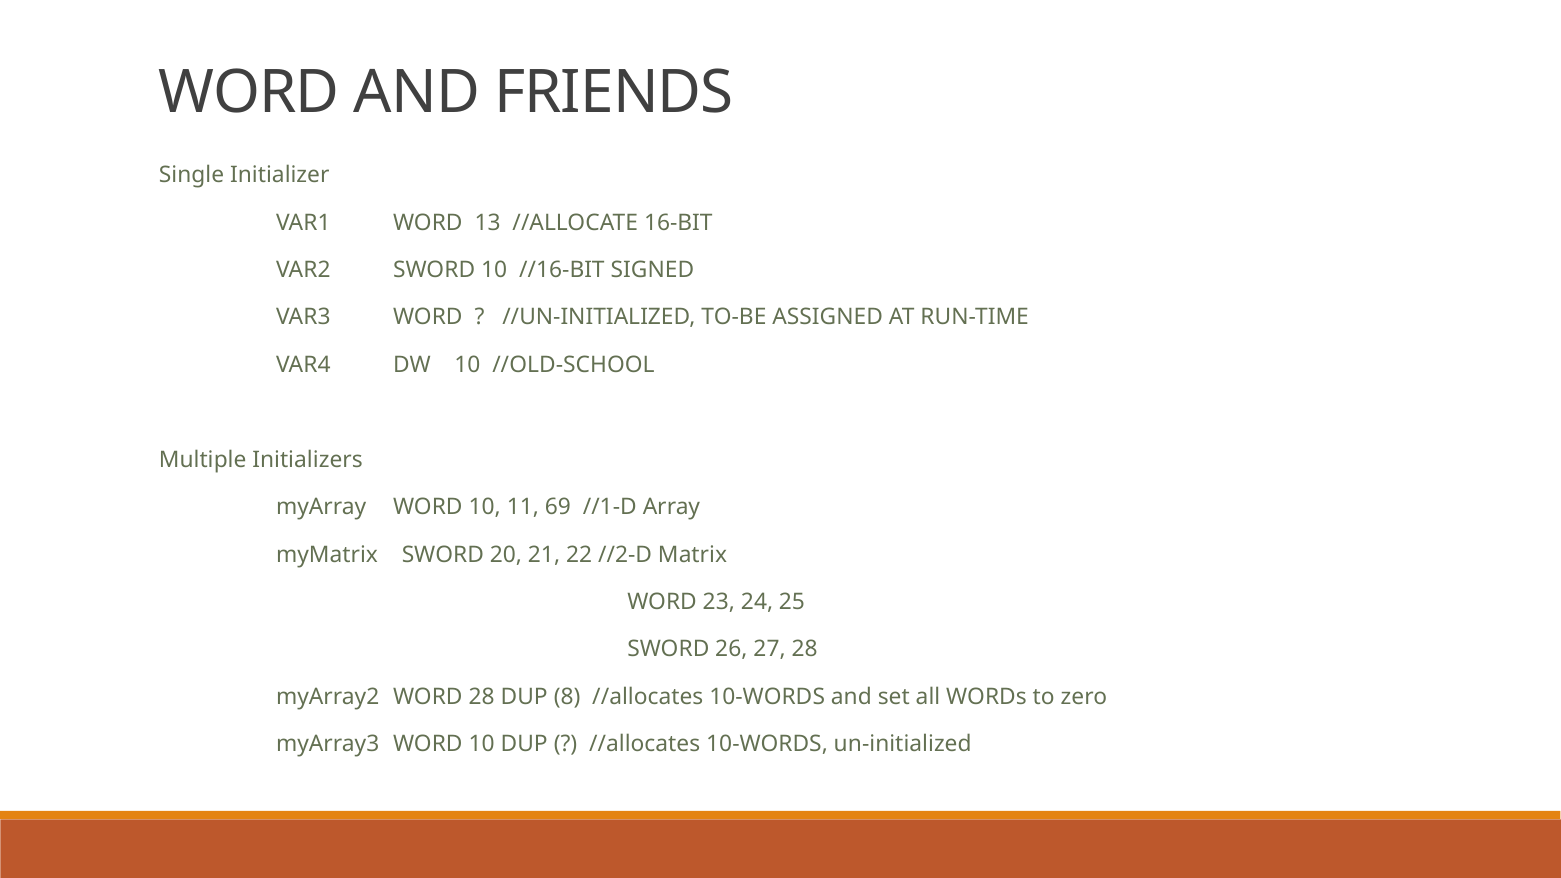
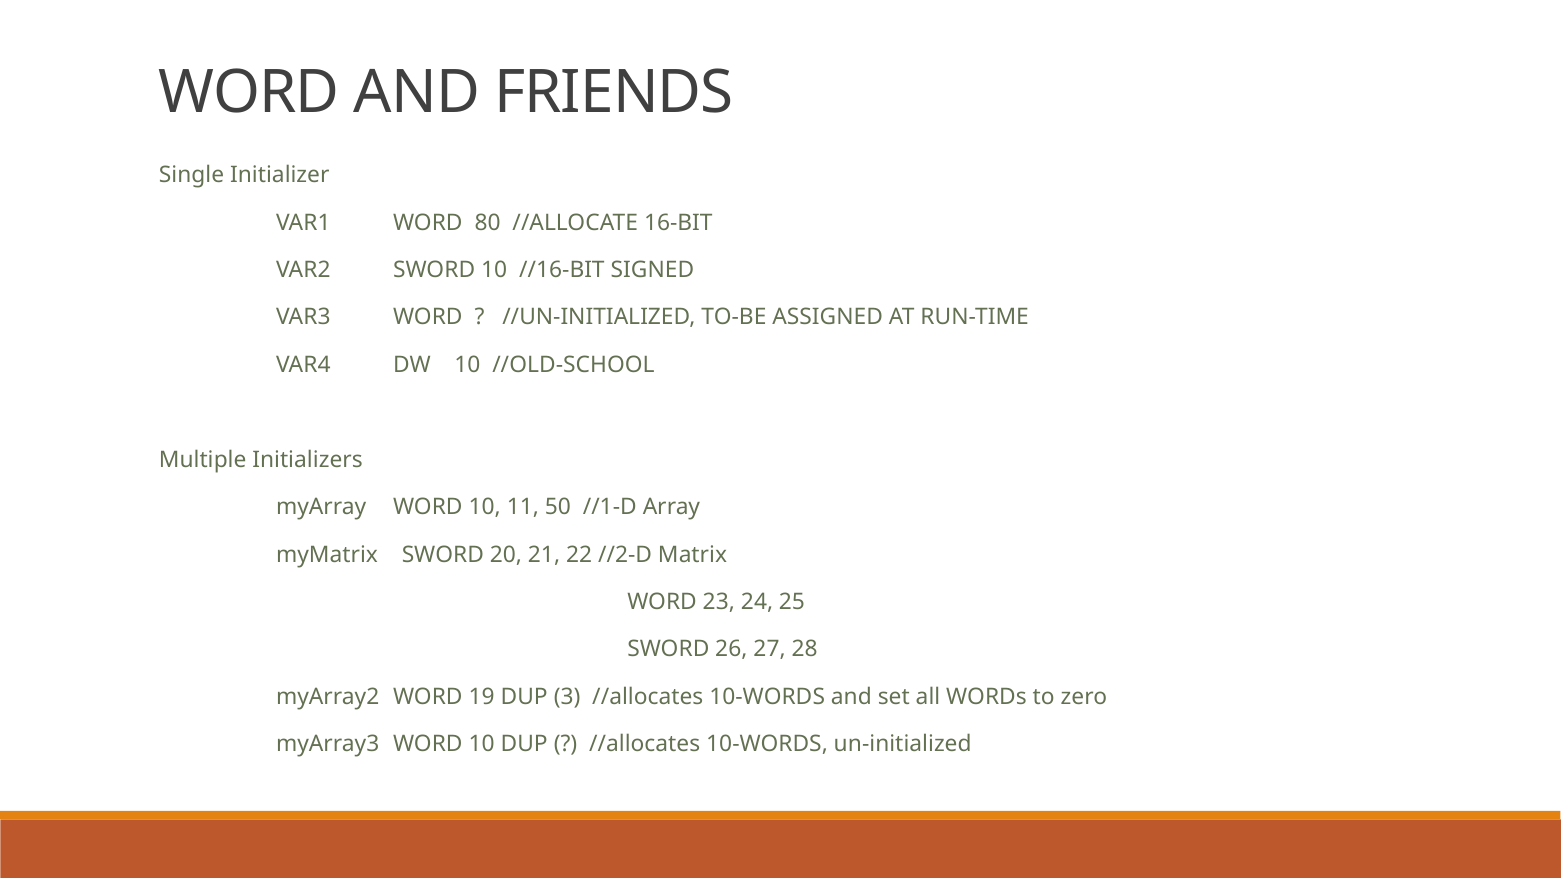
13: 13 -> 80 (488, 223)
69: 69 -> 50 (558, 507)
WORD 28: 28 -> 19 (482, 697)
8: 8 -> 3 (567, 697)
